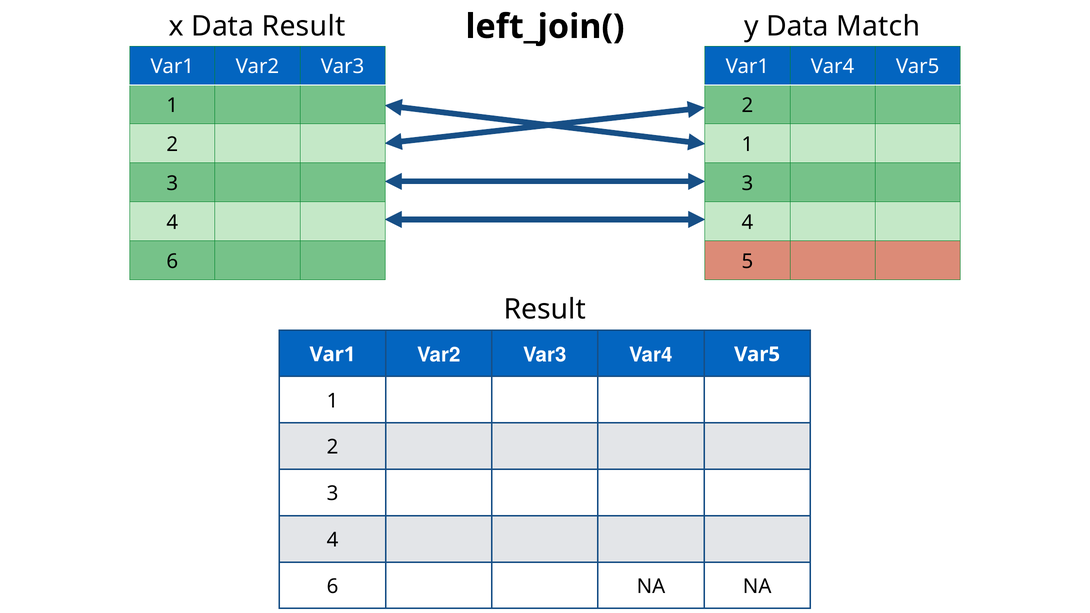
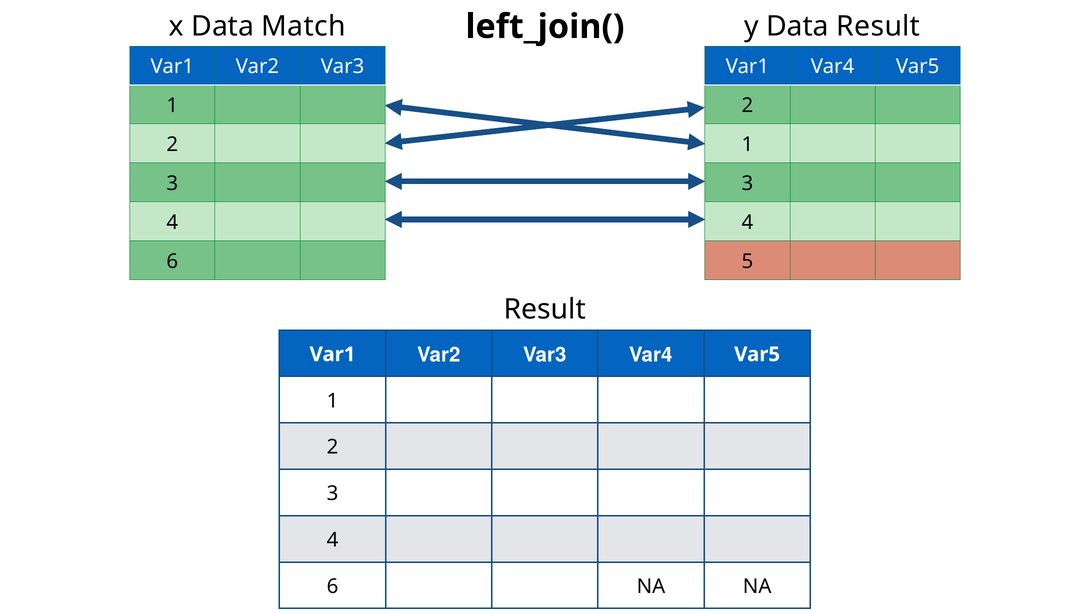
Data Result: Result -> Match (304, 26)
Data Match: Match -> Result (878, 26)
